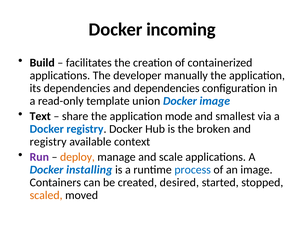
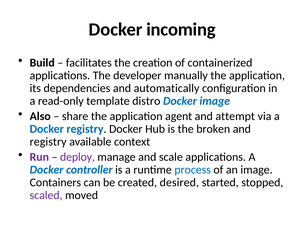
and dependencies: dependencies -> automatically (167, 88)
union: union -> distro (146, 101)
Text: Text -> Also (40, 116)
mode: mode -> agent (179, 116)
smallest: smallest -> attempt (235, 116)
deploy colour: orange -> purple (77, 157)
installing: installing -> controller (89, 170)
scaled colour: orange -> purple (46, 195)
